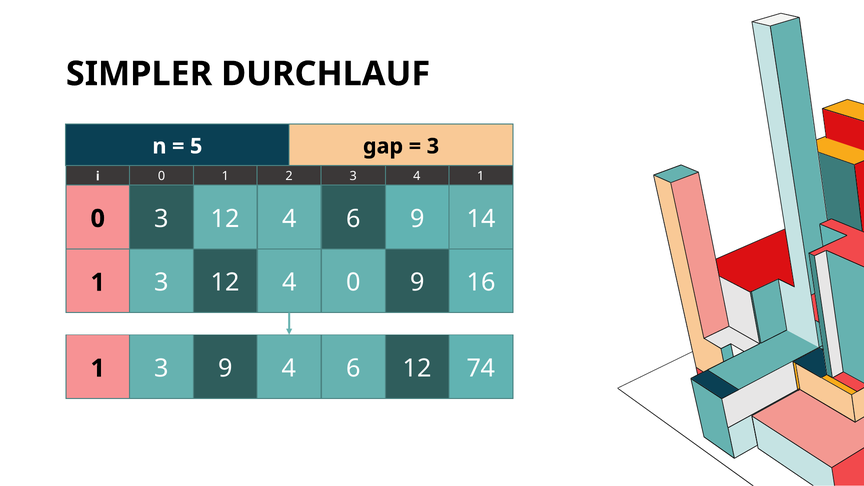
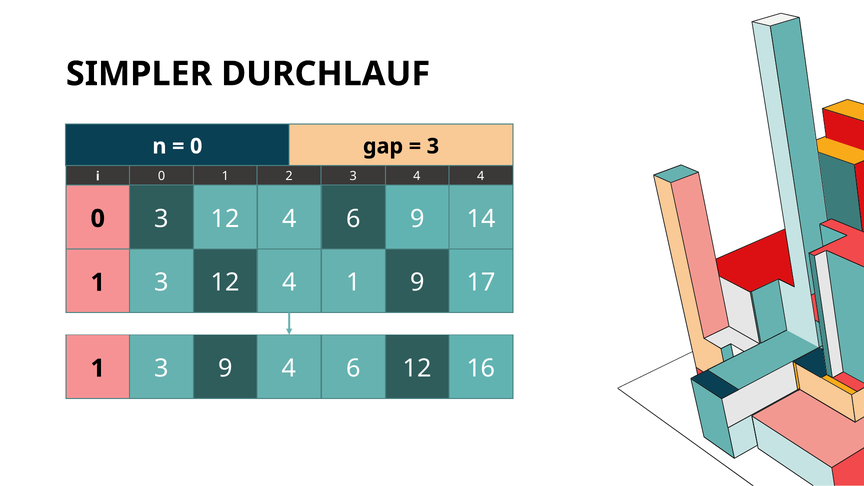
5: 5 -> 0 (196, 146)
1: 1 -> 4 (481, 176)
12 4 0: 0 -> 1 (354, 282)
16: 16 -> 17 (481, 282)
74: 74 -> 16 (481, 368)
